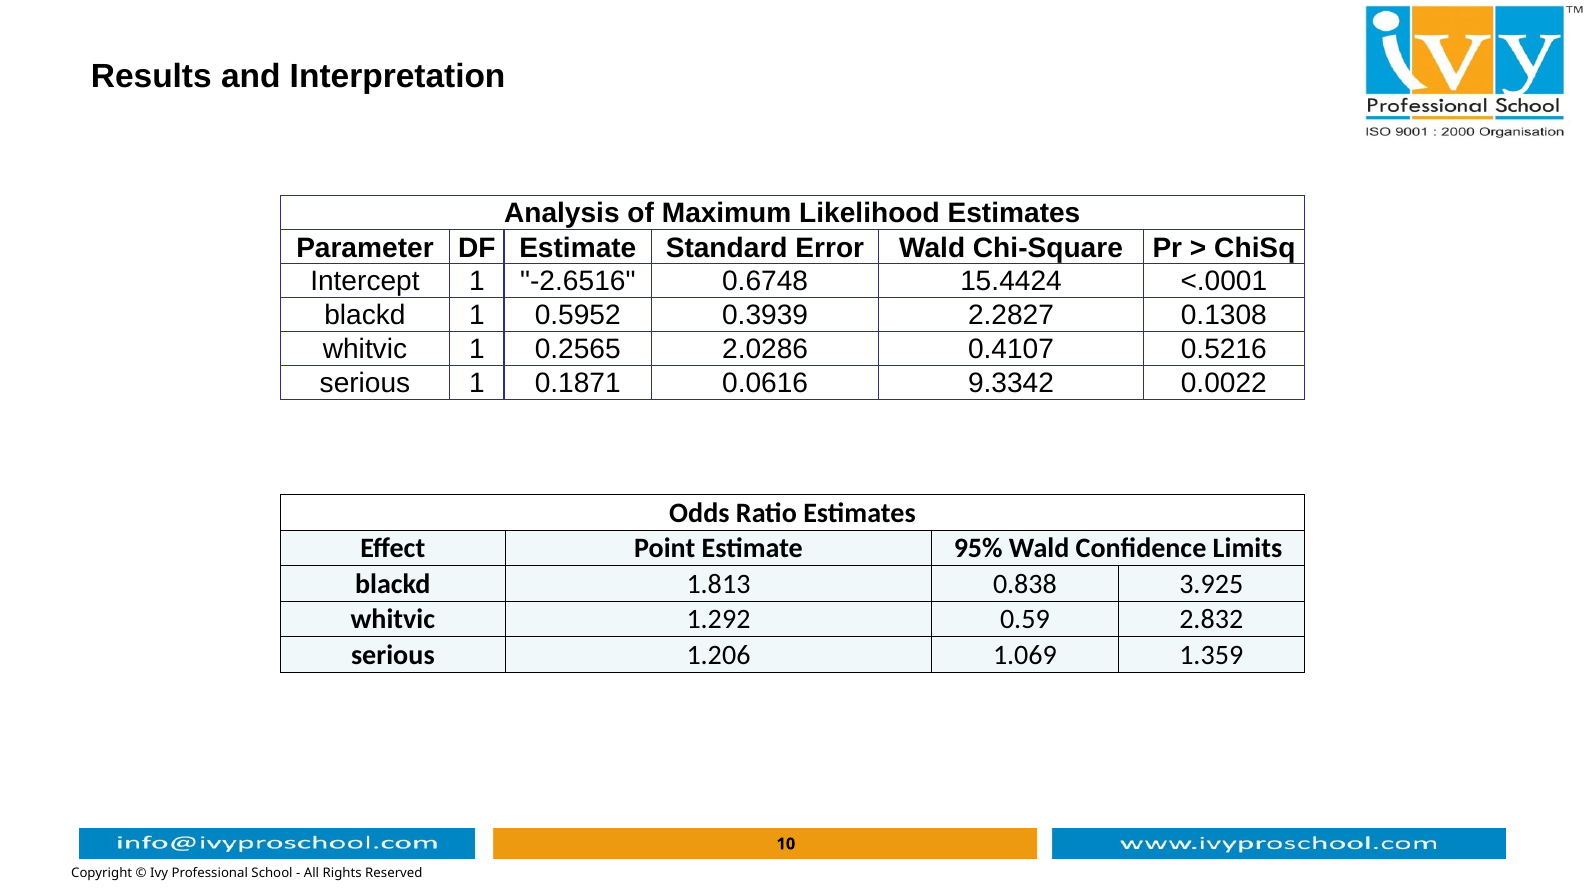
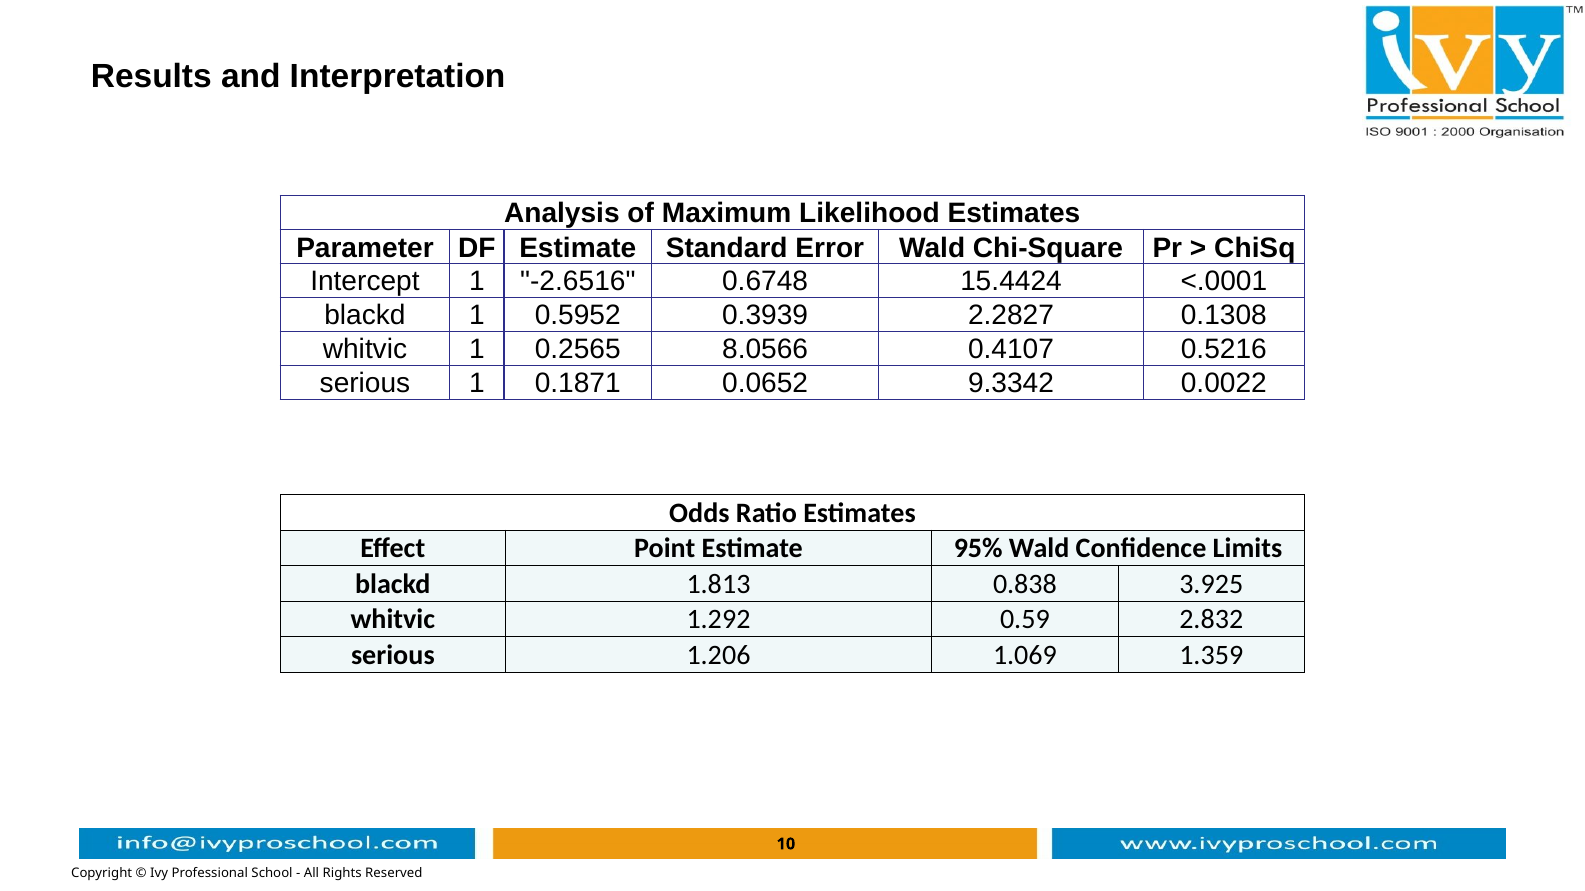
2.0286: 2.0286 -> 8.0566 (765, 349)
0.0616: 0.0616 -> 0.0652 (765, 383)
